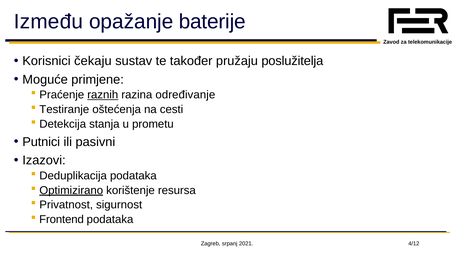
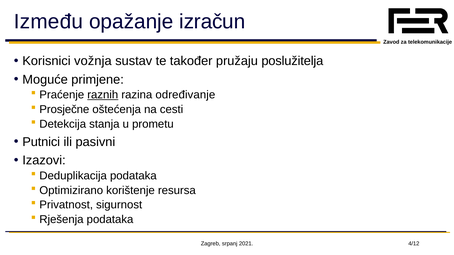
baterije: baterije -> izračun (212, 22)
čekaju: čekaju -> vožnja (93, 61)
Testiranje: Testiranje -> Prosječne (64, 110)
Optimizirano underline: present -> none (71, 191)
Frontend: Frontend -> Rješenja (61, 220)
